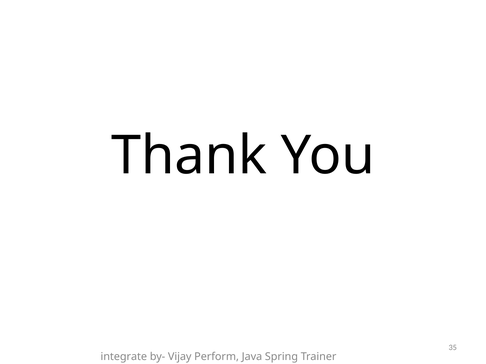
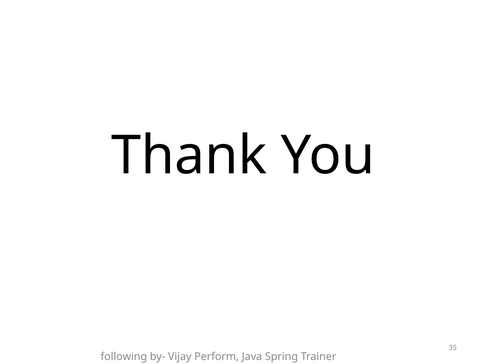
integrate: integrate -> following (124, 357)
